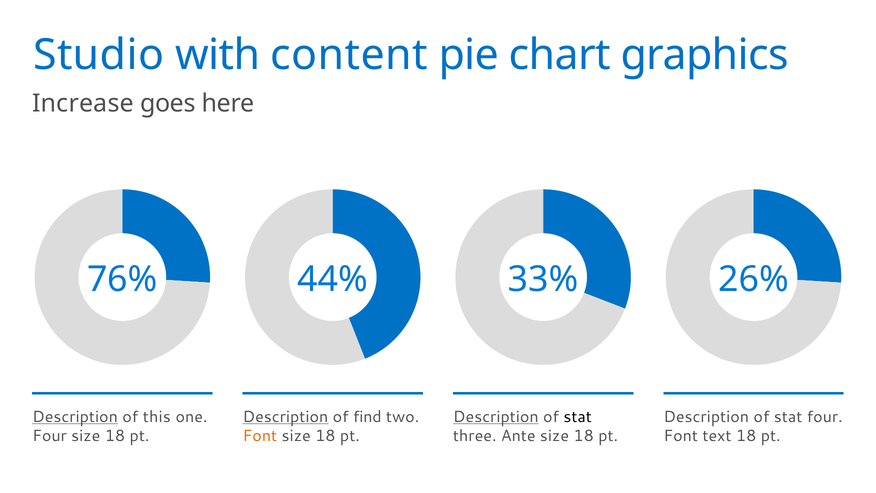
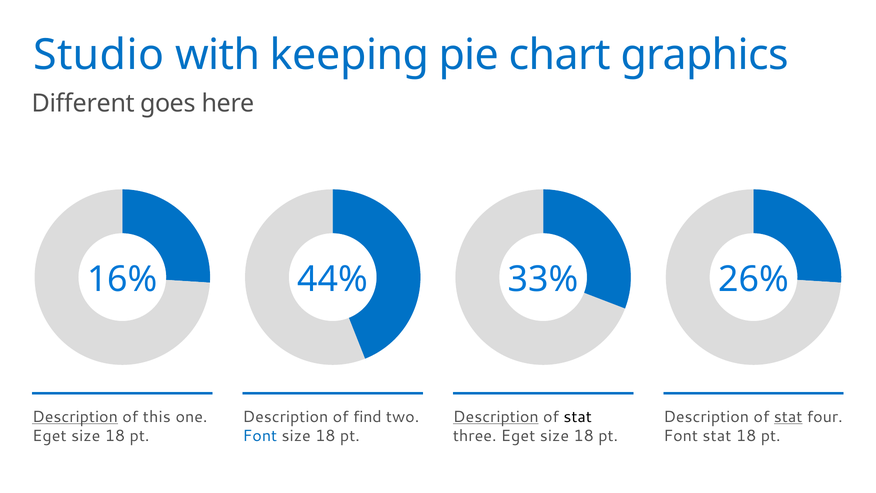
content: content -> keeping (350, 55)
Increase: Increase -> Different (83, 104)
76%: 76% -> 16% (122, 279)
Description underline: present -> none (285, 417)
stat underline: none -> present (788, 417)
Four: Four -> Eget (49, 436)
Font colour: orange -> blue (260, 436)
three Ante: Ante -> Eget (518, 436)
Font text: text -> stat (717, 436)
